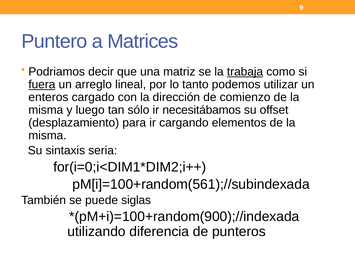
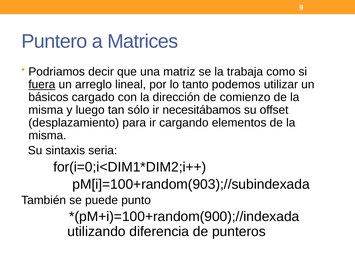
trabaja underline: present -> none (245, 72)
enteros: enteros -> básicos (48, 97)
pM[i]=100+random(561);//subindexada: pM[i]=100+random(561);//subindexada -> pM[i]=100+random(903);//subindexada (191, 185)
siglas: siglas -> punto (136, 200)
